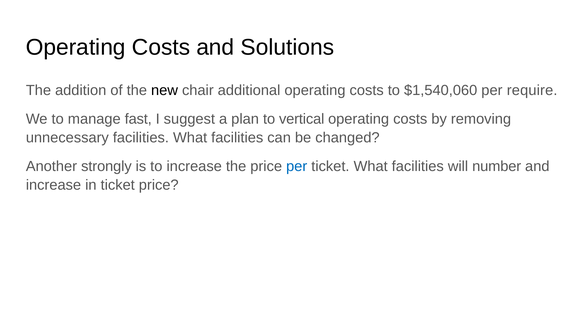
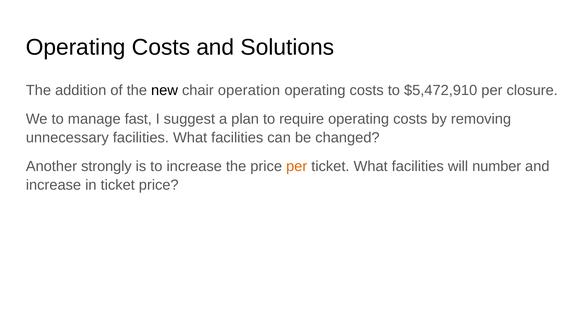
additional: additional -> operation (249, 91)
$1,540,060: $1,540,060 -> $5,472,910 (441, 91)
require: require -> closure (532, 91)
vertical: vertical -> require (302, 119)
per colour: blue -> orange (297, 167)
